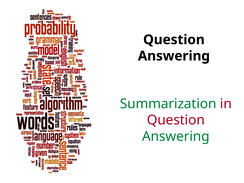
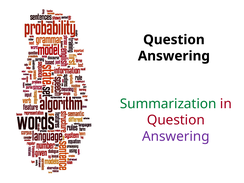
Answering colour: green -> purple (176, 136)
